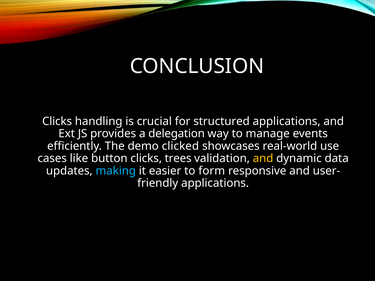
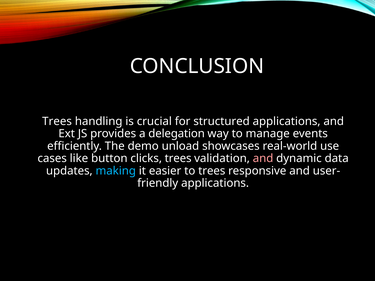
Clicks: Clicks -> Trees (57, 121)
clicked: clicked -> unload (180, 146)
and colour: yellow -> pink (263, 159)
to form: form -> trees (212, 171)
